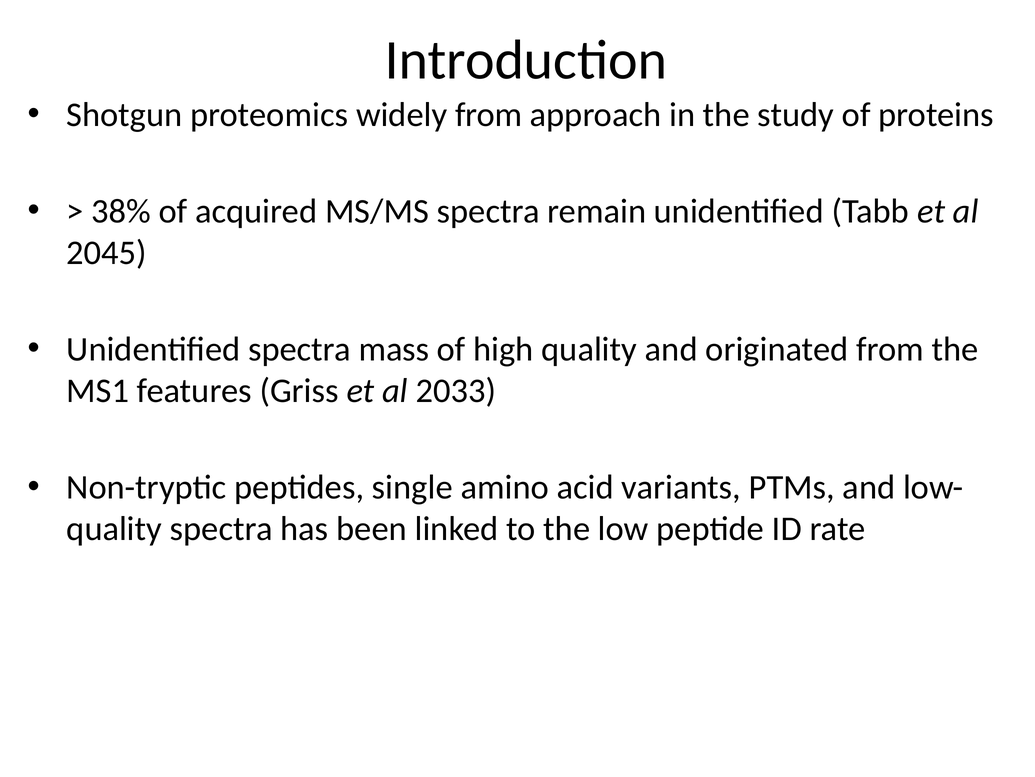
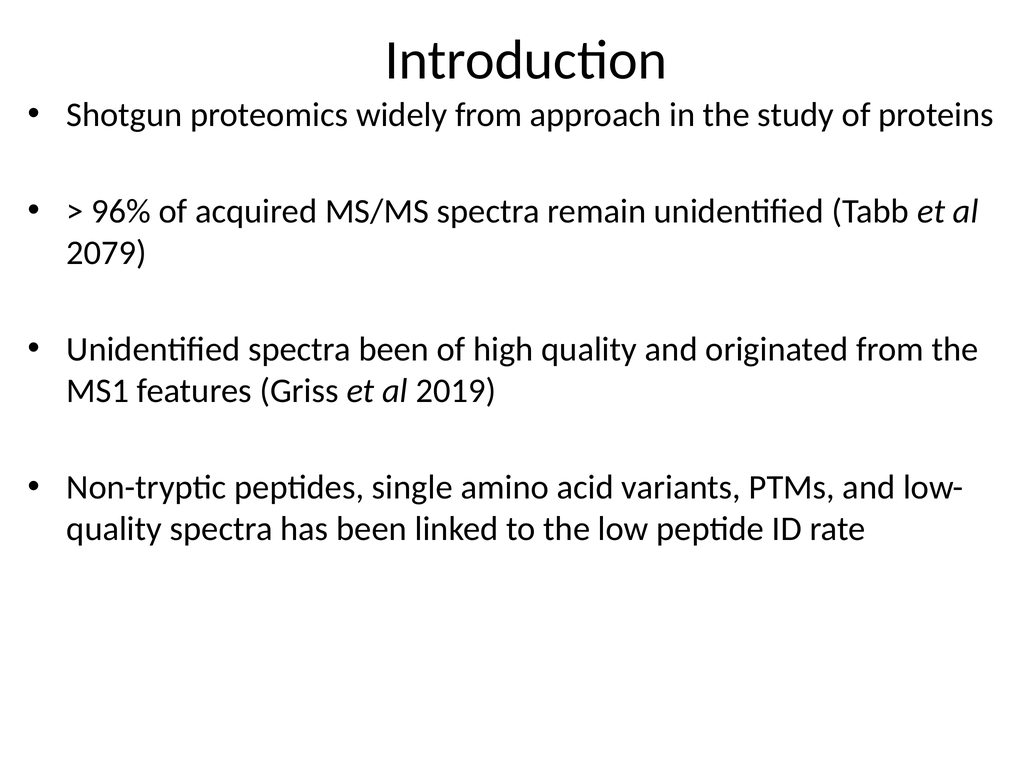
38%: 38% -> 96% (121, 211)
2045: 2045 -> 2079 (107, 253)
spectra mass: mass -> been (394, 349)
2033: 2033 -> 2019 (456, 391)
